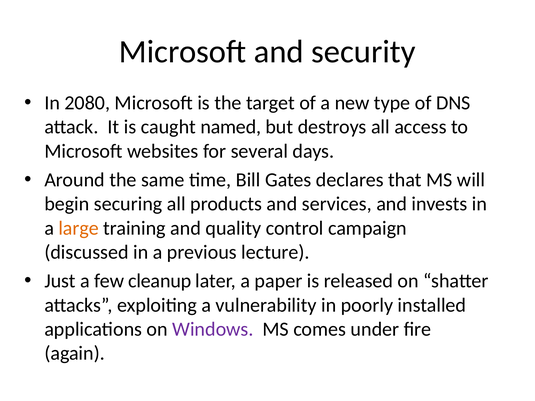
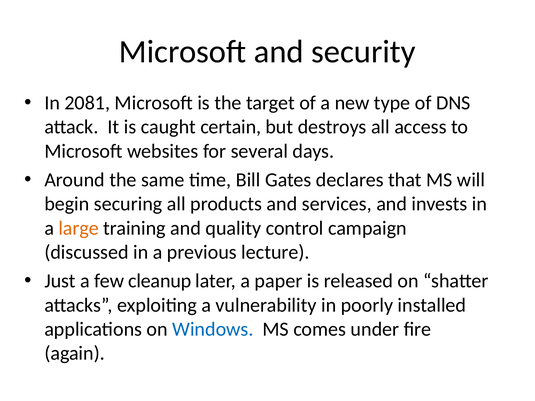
2080: 2080 -> 2081 (87, 103)
named: named -> certain (231, 127)
Windows colour: purple -> blue (213, 329)
